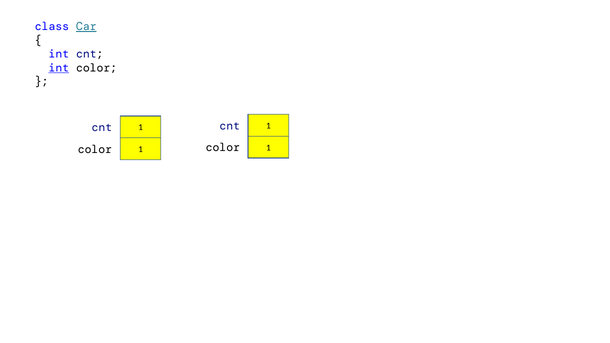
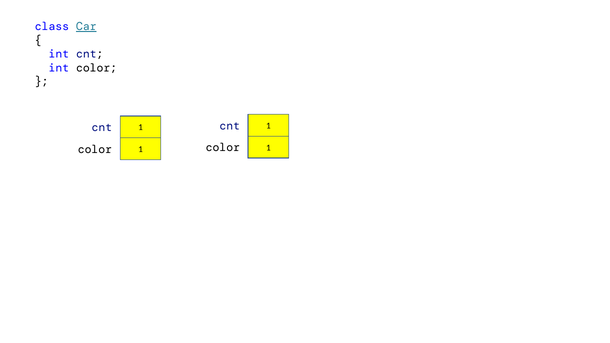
int underline: present -> none (59, 68)
